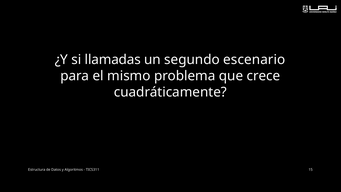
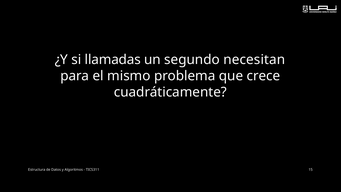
escenario: escenario -> necesitan (254, 60)
